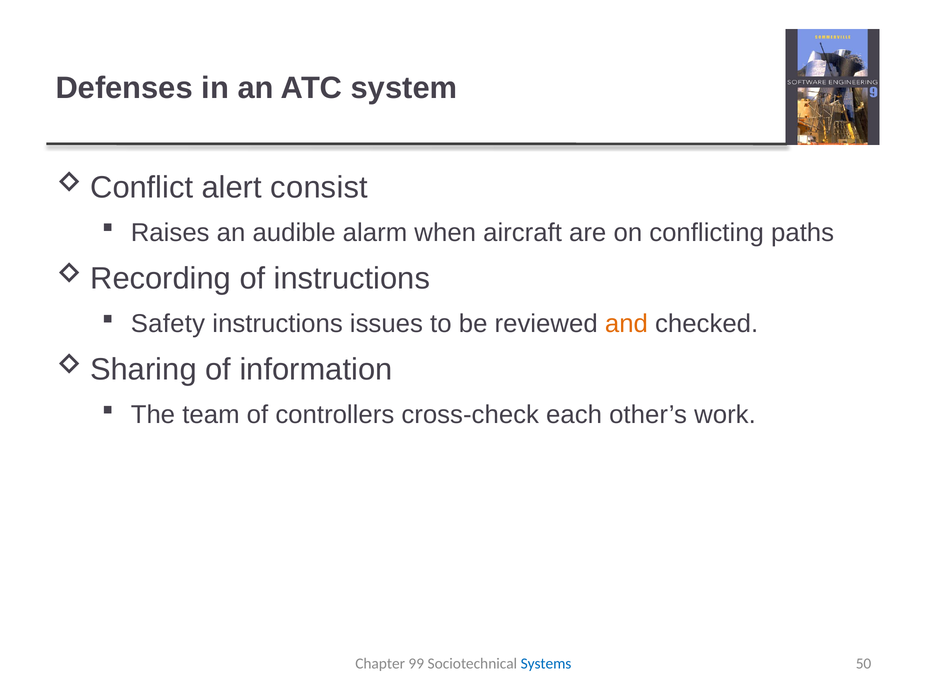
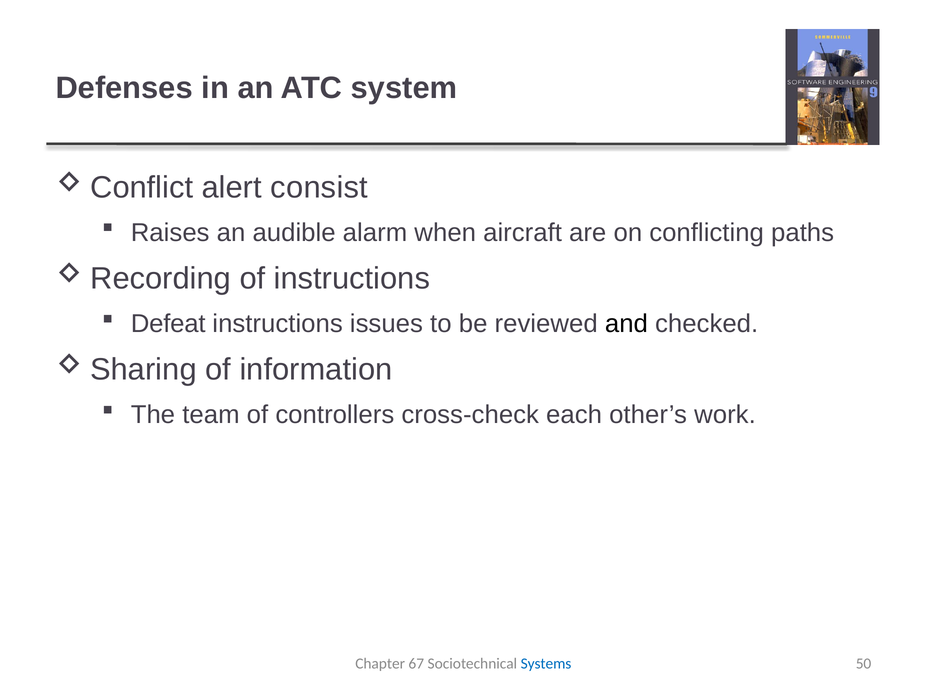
Safety: Safety -> Defeat (168, 324)
and colour: orange -> black (626, 324)
99: 99 -> 67 (416, 664)
